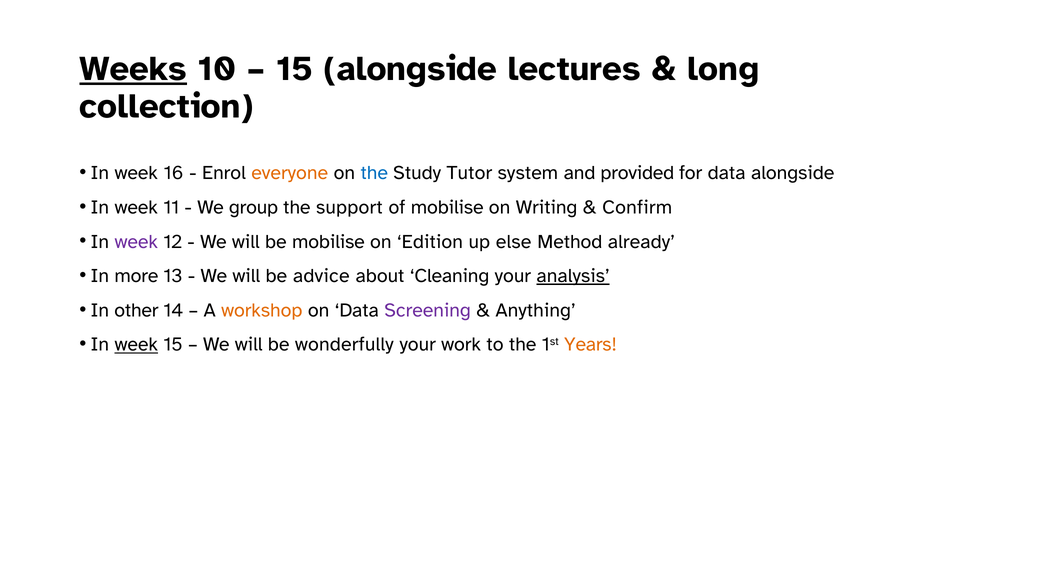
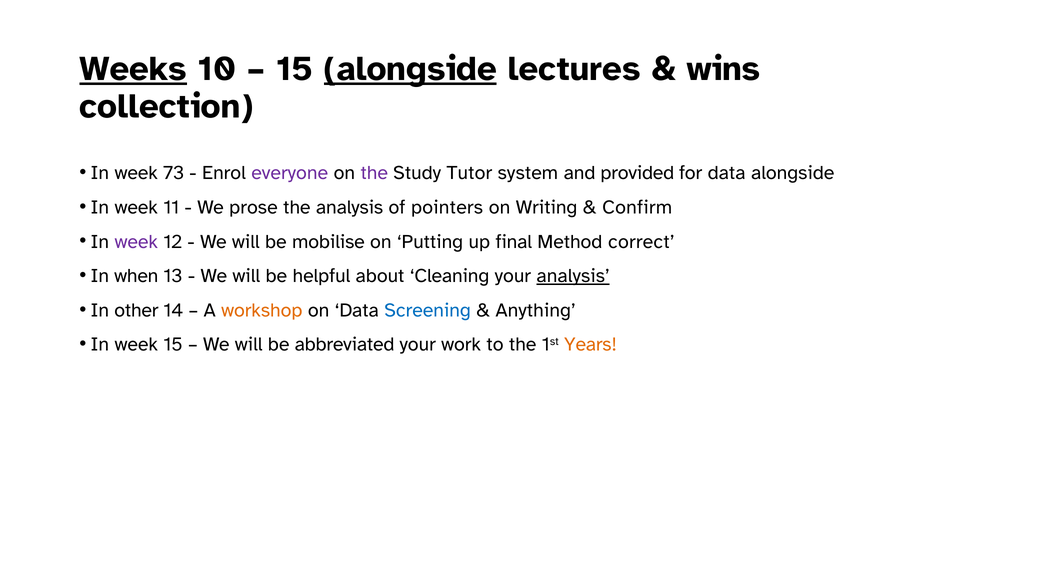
alongside underline: none -> present (410, 69)
long: long -> wins (724, 69)
16: 16 -> 73 (174, 173)
everyone colour: orange -> purple (290, 173)
the colour: blue -> purple (374, 173)
group: group -> prose (253, 207)
the support: support -> analysis (350, 207)
of mobilise: mobilise -> pointers (447, 207)
Edition: Edition -> Putting (430, 242)
else: else -> final (514, 242)
already: already -> correct (641, 242)
more: more -> when (136, 276)
advice: advice -> helpful (321, 276)
Screening colour: purple -> blue (428, 310)
week underline: present -> none (136, 345)
wonderfully: wonderfully -> abbreviated (345, 345)
